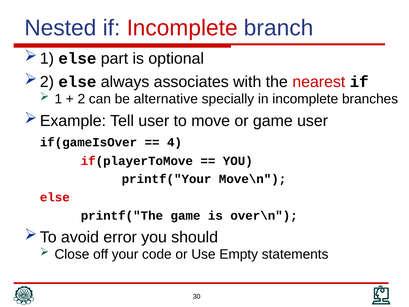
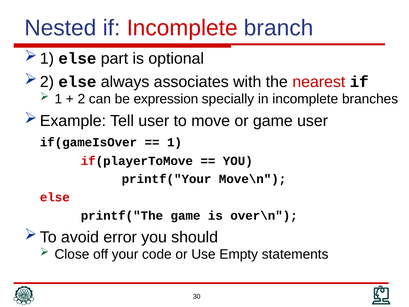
alternative: alternative -> expression (166, 99)
4: 4 -> 1 (174, 142)
